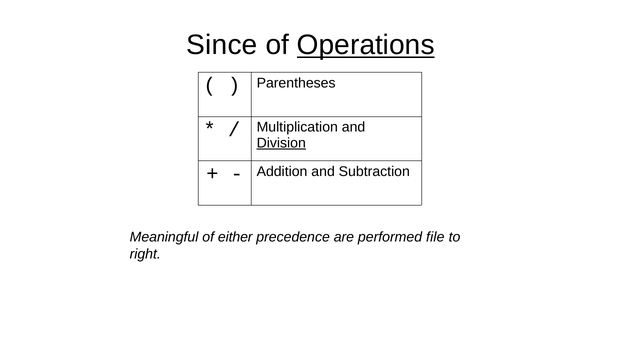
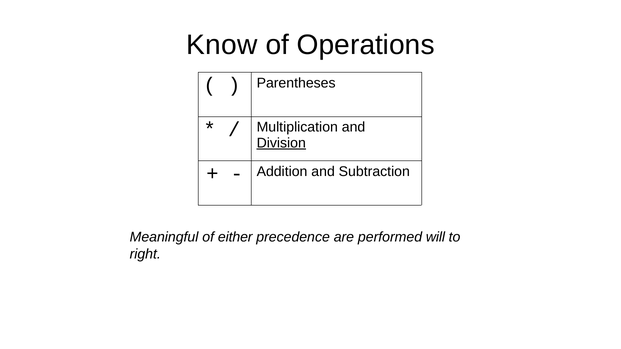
Since: Since -> Know (222, 45)
Operations underline: present -> none (366, 45)
file: file -> will (435, 238)
